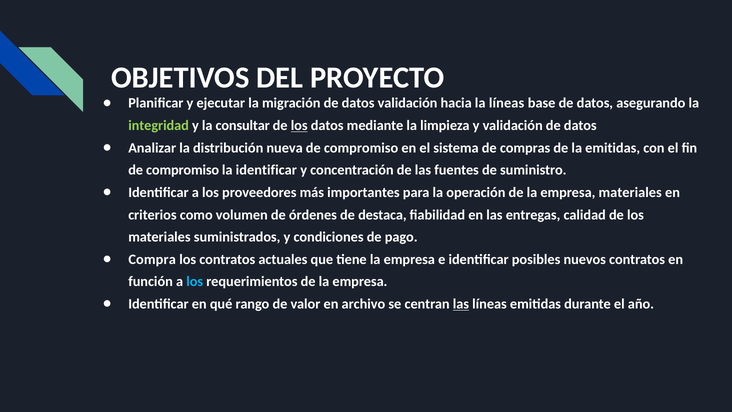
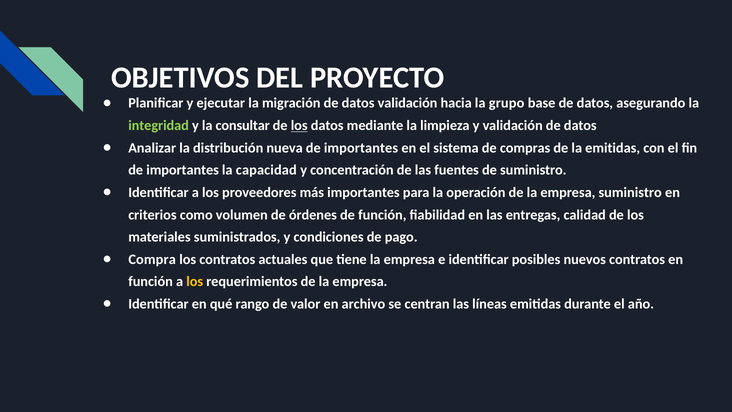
la líneas: líneas -> grupo (507, 103)
compromiso: compromiso -> importantes (361, 148)
compromiso: compromiso -> importantes (183, 170)
la identificar: identificar -> capacidad (266, 170)
empresa materiales: materiales -> suministro (630, 192)
de destaca: destaca -> función (382, 215)
los colour: light blue -> yellow (195, 282)
las underline: present -> none (461, 304)
